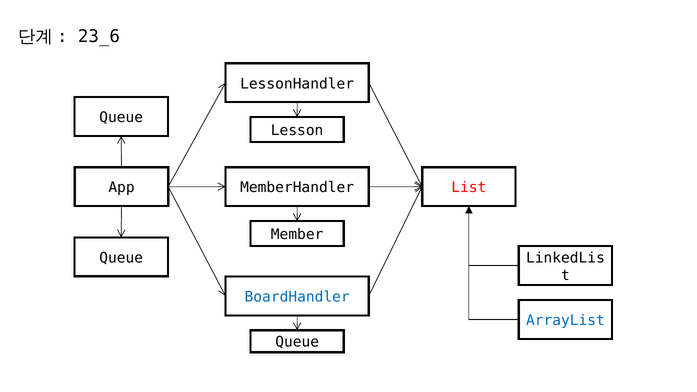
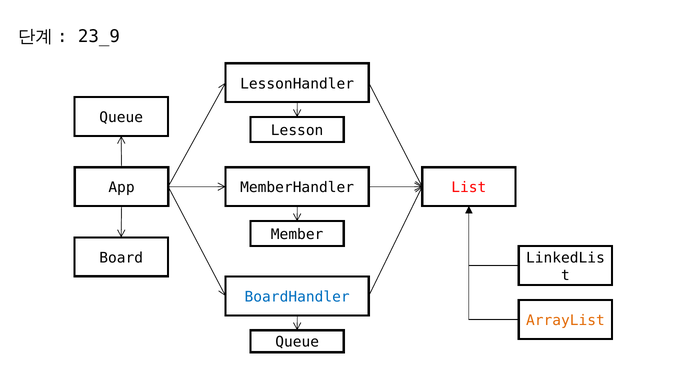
23_6: 23_6 -> 23_9 (99, 37)
Queue: Queue -> Board (121, 258)
ArrayList colour: blue -> orange (565, 321)
